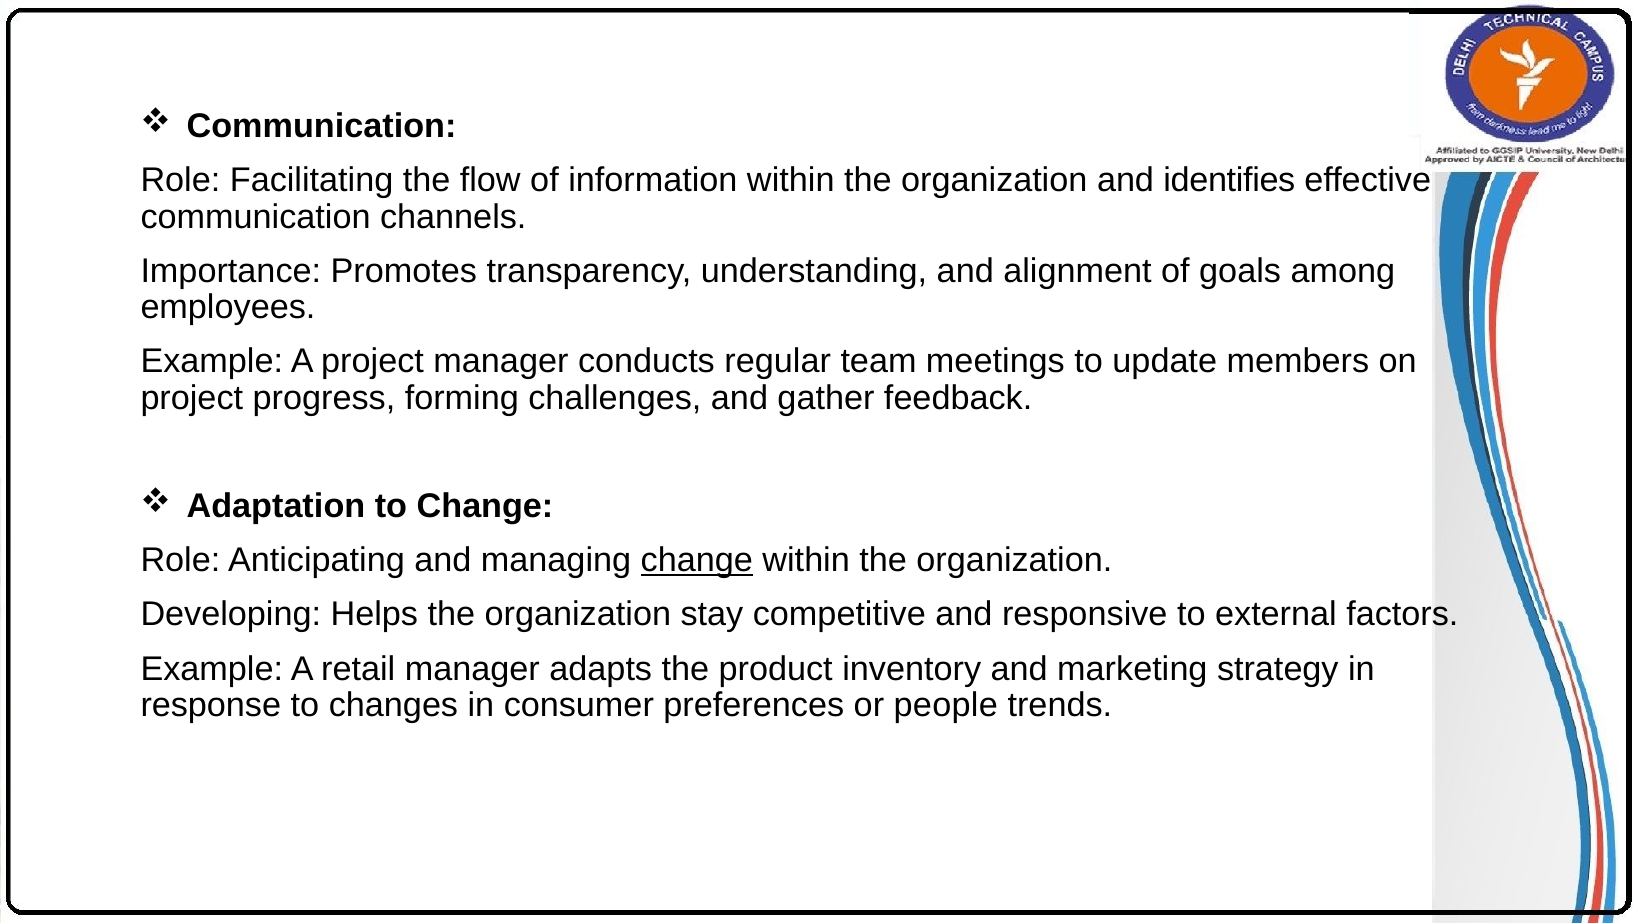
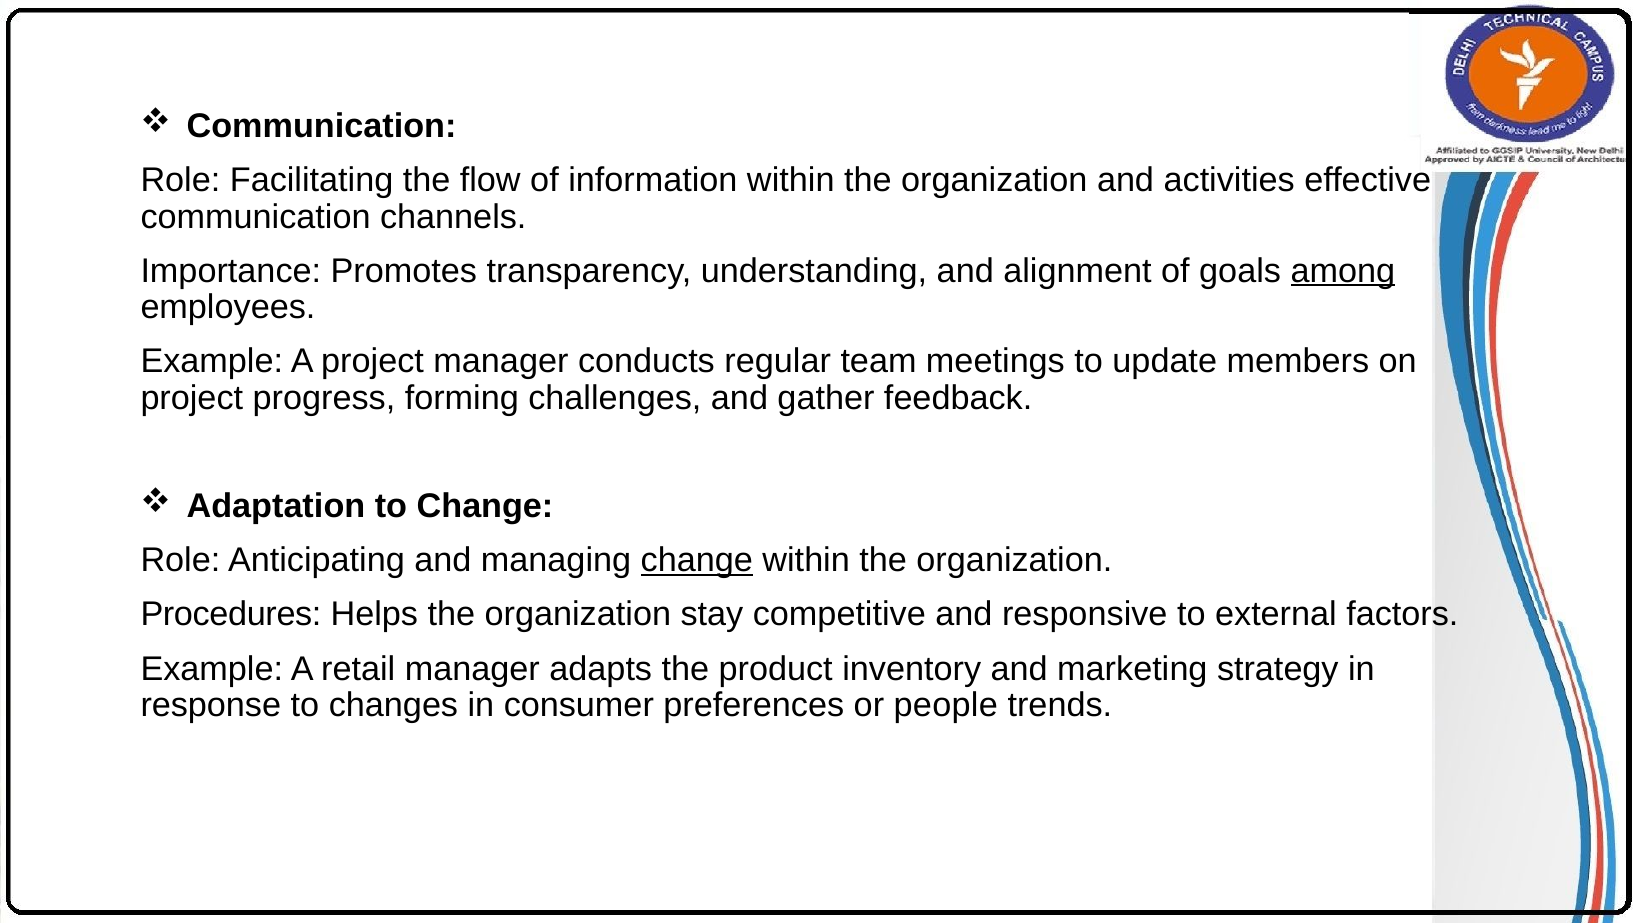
identifies: identifies -> activities (1229, 180)
among underline: none -> present (1343, 271)
Developing: Developing -> Procedures (231, 615)
